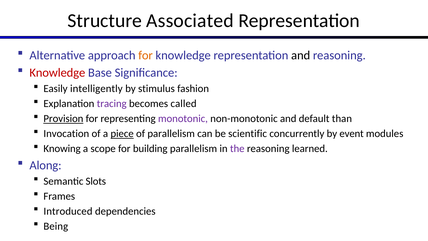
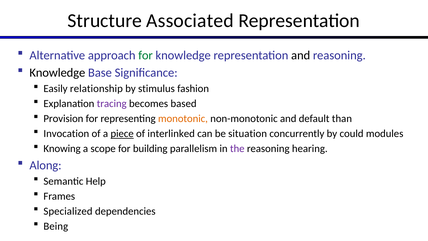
for colour: orange -> green (146, 55)
Knowledge colour: red -> black (57, 73)
intelligently: intelligently -> relationship (96, 89)
called: called -> based (184, 104)
Provision underline: present -> none (63, 119)
monotonic colour: purple -> orange (183, 119)
of parallelism: parallelism -> interlinked (171, 134)
scientific: scientific -> situation (248, 134)
event: event -> could (352, 134)
learned: learned -> hearing (310, 149)
Slots: Slots -> Help (96, 181)
Introduced: Introduced -> Specialized (68, 211)
